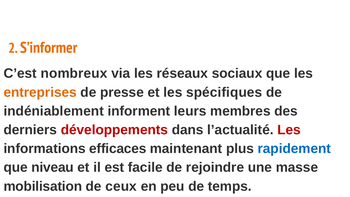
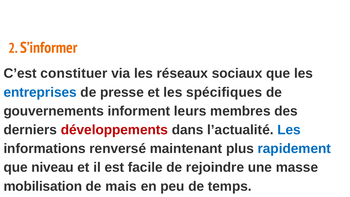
nombreux: nombreux -> constituer (74, 73)
entreprises colour: orange -> blue (40, 92)
indéniablement: indéniablement -> gouvernements (54, 111)
Les colour: red -> blue (289, 130)
efficaces: efficaces -> renversé (118, 149)
ceux: ceux -> mais (121, 186)
